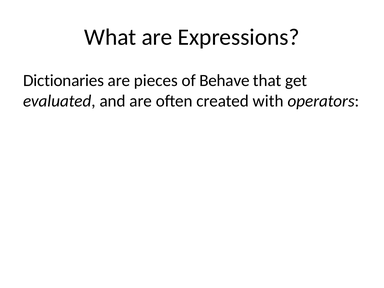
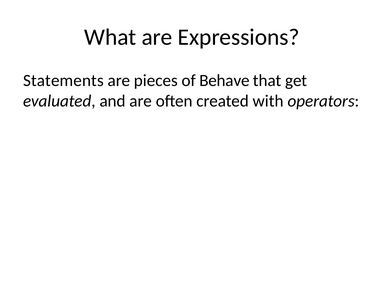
Dictionaries: Dictionaries -> Statements (63, 81)
